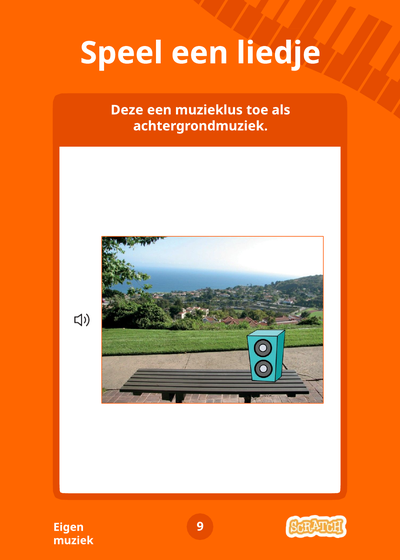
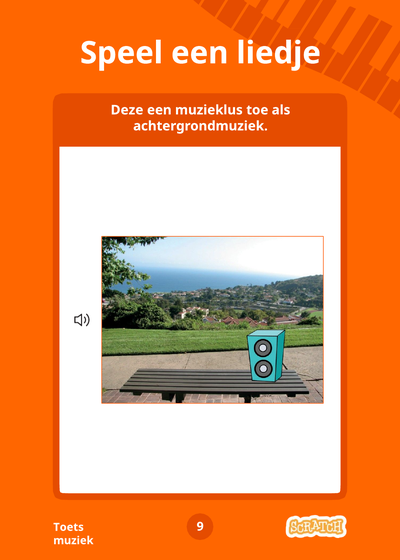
Eigen: Eigen -> Toets (69, 527)
